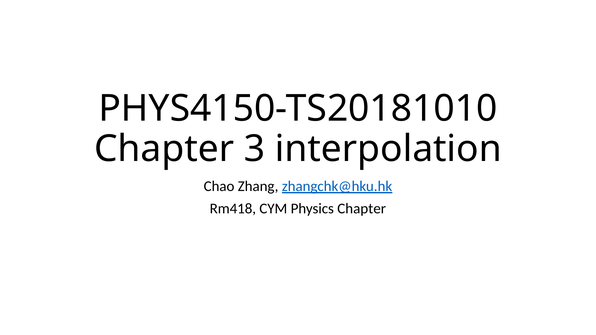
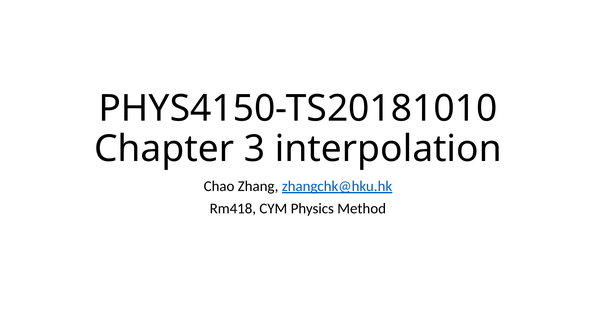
Physics Chapter: Chapter -> Method (362, 209)
